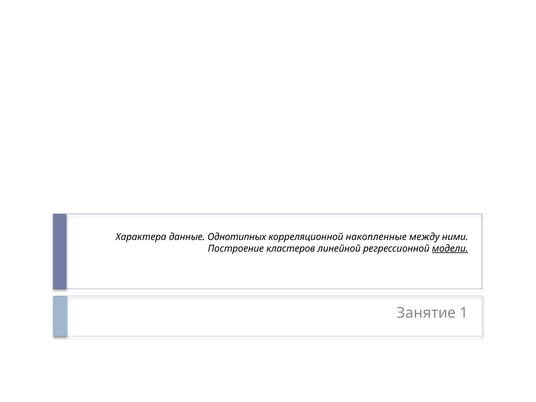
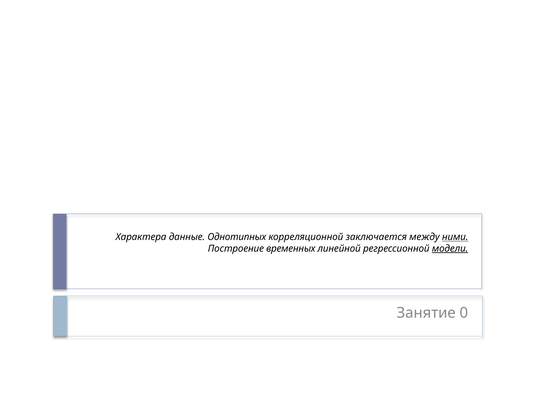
накопленные: накопленные -> заключается (376, 237)
ними underline: none -> present (455, 237)
кластеров: кластеров -> временных (291, 249)
1: 1 -> 0 (464, 313)
